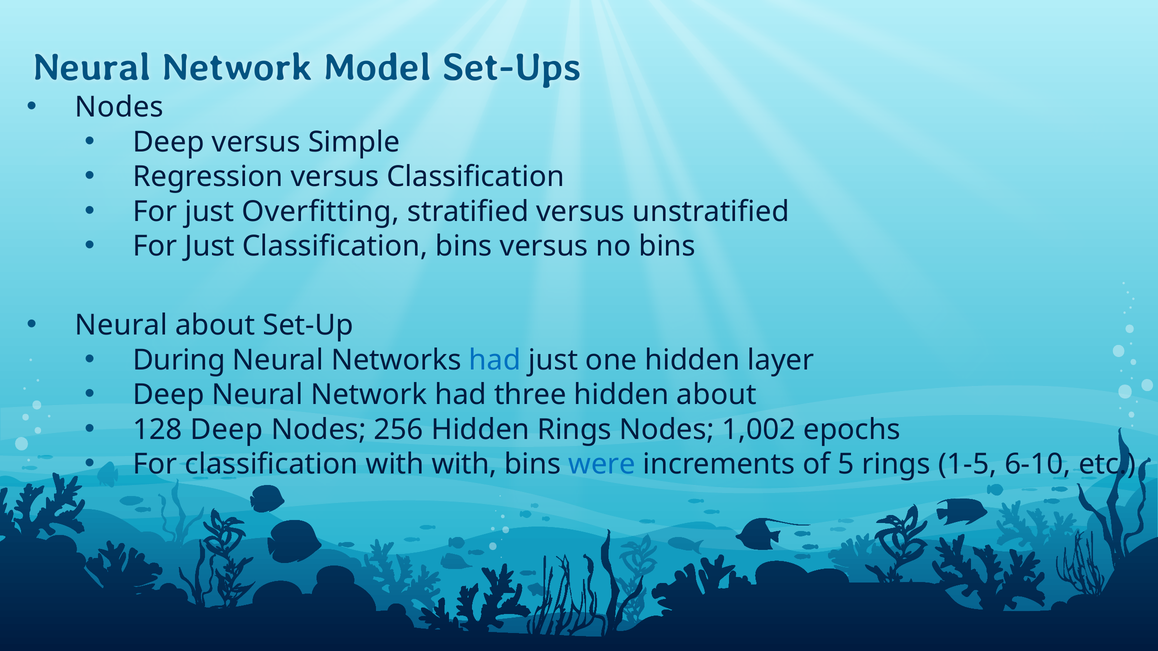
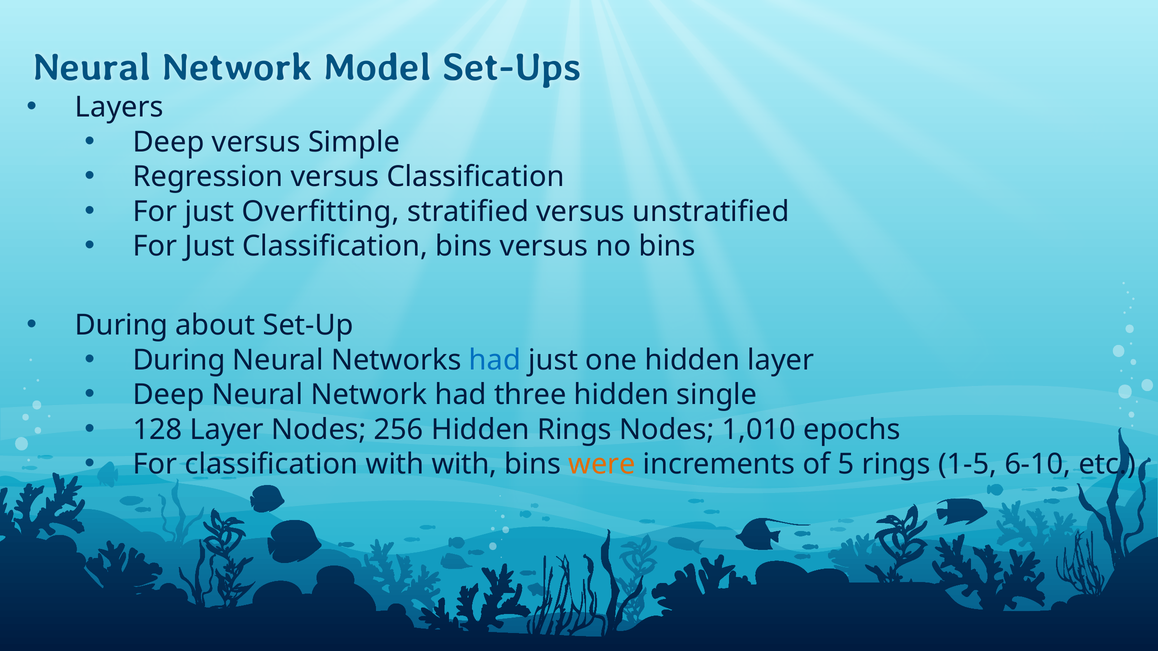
Nodes: Nodes -> Layers (119, 107)
Neural: Neural -> During (121, 326)
hidden about: about -> single (717, 395)
128 Deep: Deep -> Layer (227, 430)
1,002: 1,002 -> 1,010 (759, 430)
were colour: blue -> orange (602, 465)
